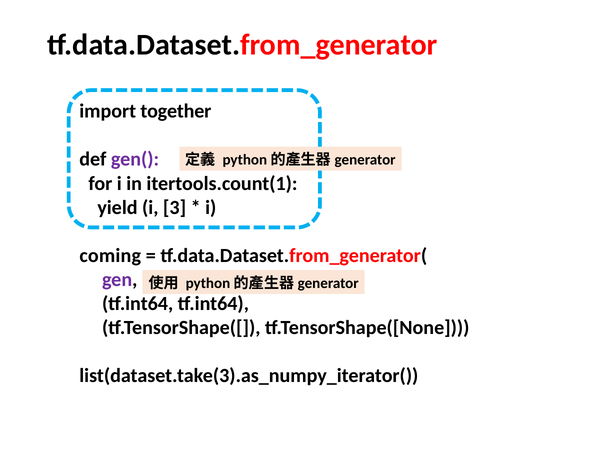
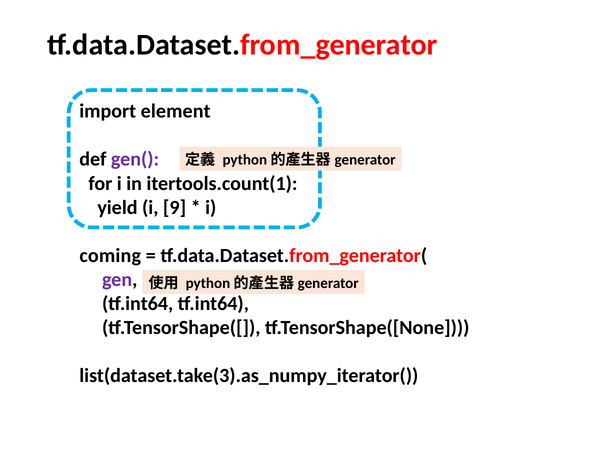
together: together -> element (176, 111)
3: 3 -> 9 (175, 208)
